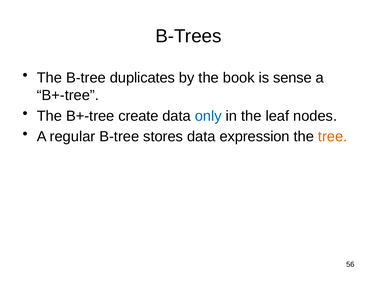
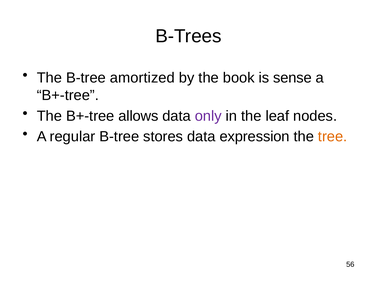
duplicates: duplicates -> amortized (142, 78)
create: create -> allows (138, 116)
only colour: blue -> purple (208, 116)
